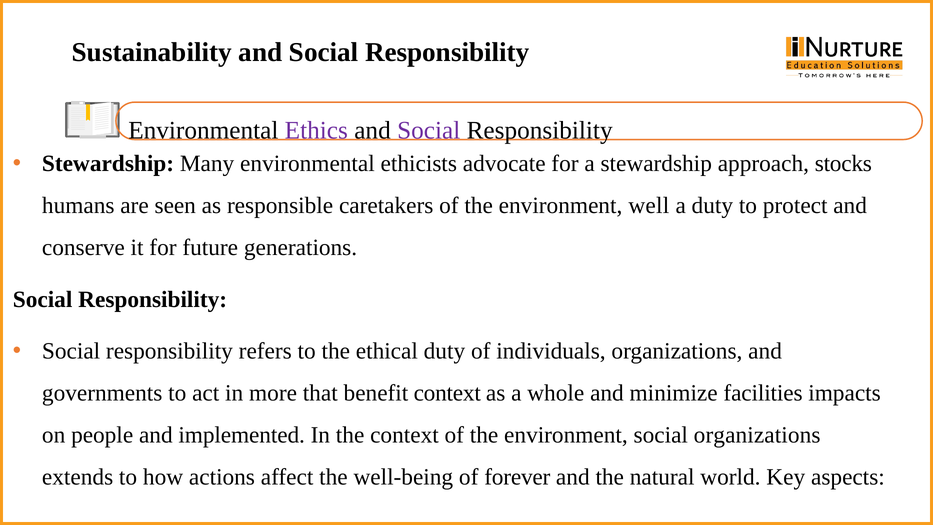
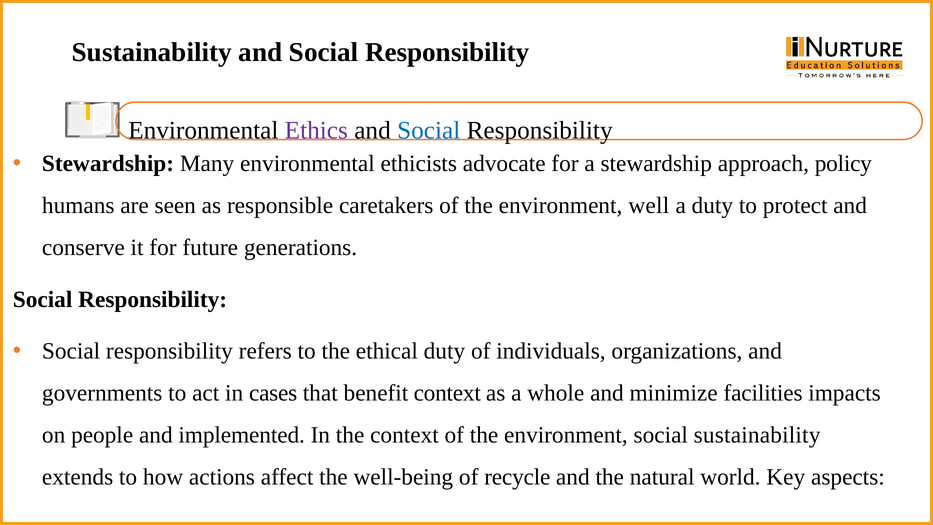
Social colour: purple -> blue (429, 130)
stocks: stocks -> policy (843, 164)
more: more -> cases (273, 393)
social organizations: organizations -> sustainability (757, 435)
forever: forever -> recycle (517, 477)
